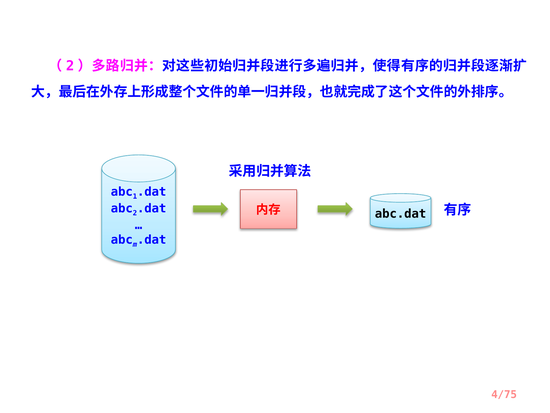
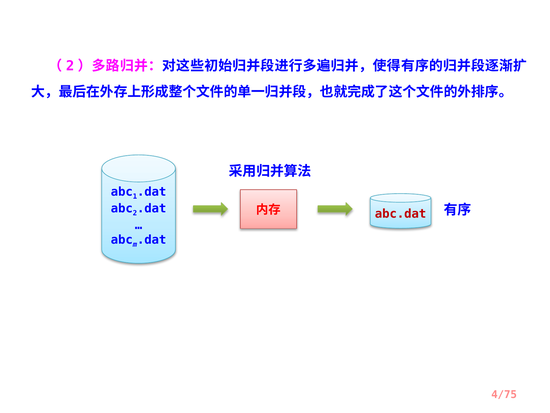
abc.dat colour: black -> red (401, 214)
